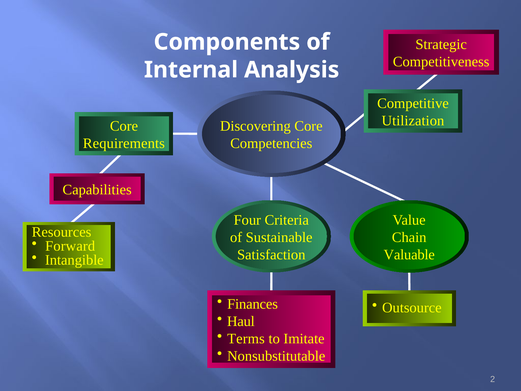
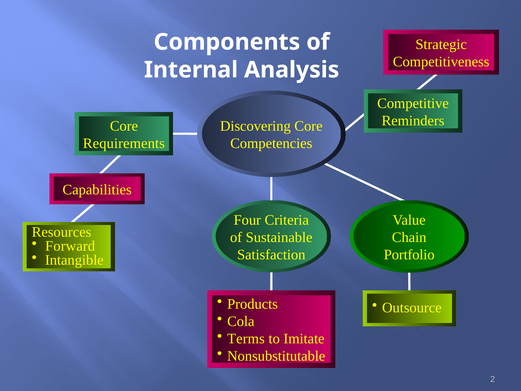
Utilization: Utilization -> Reminders (413, 121)
Valuable: Valuable -> Portfolio (409, 255)
Finances: Finances -> Products (252, 304)
Haul: Haul -> Cola (241, 321)
